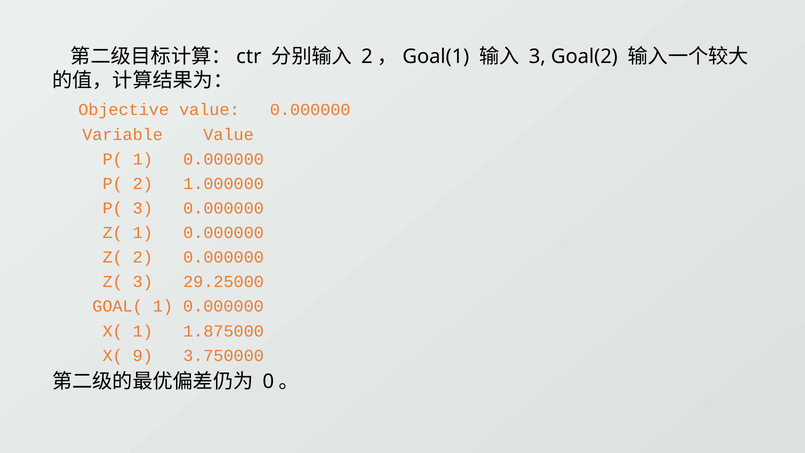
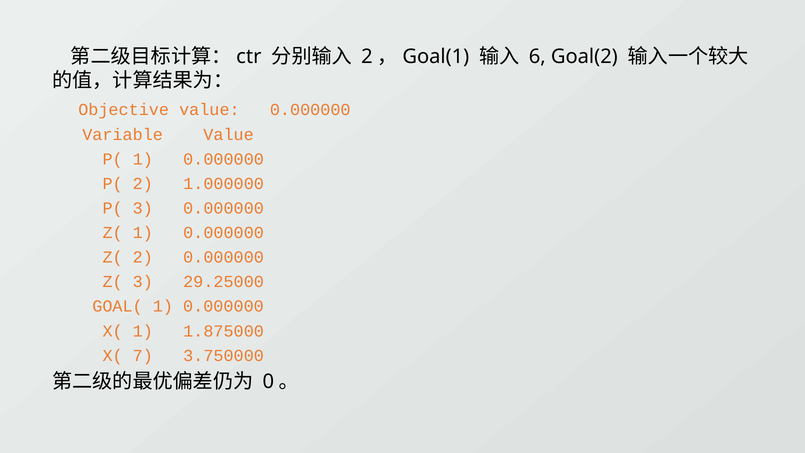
3: 3 -> 6 (537, 57)
9: 9 -> 7 (143, 355)
